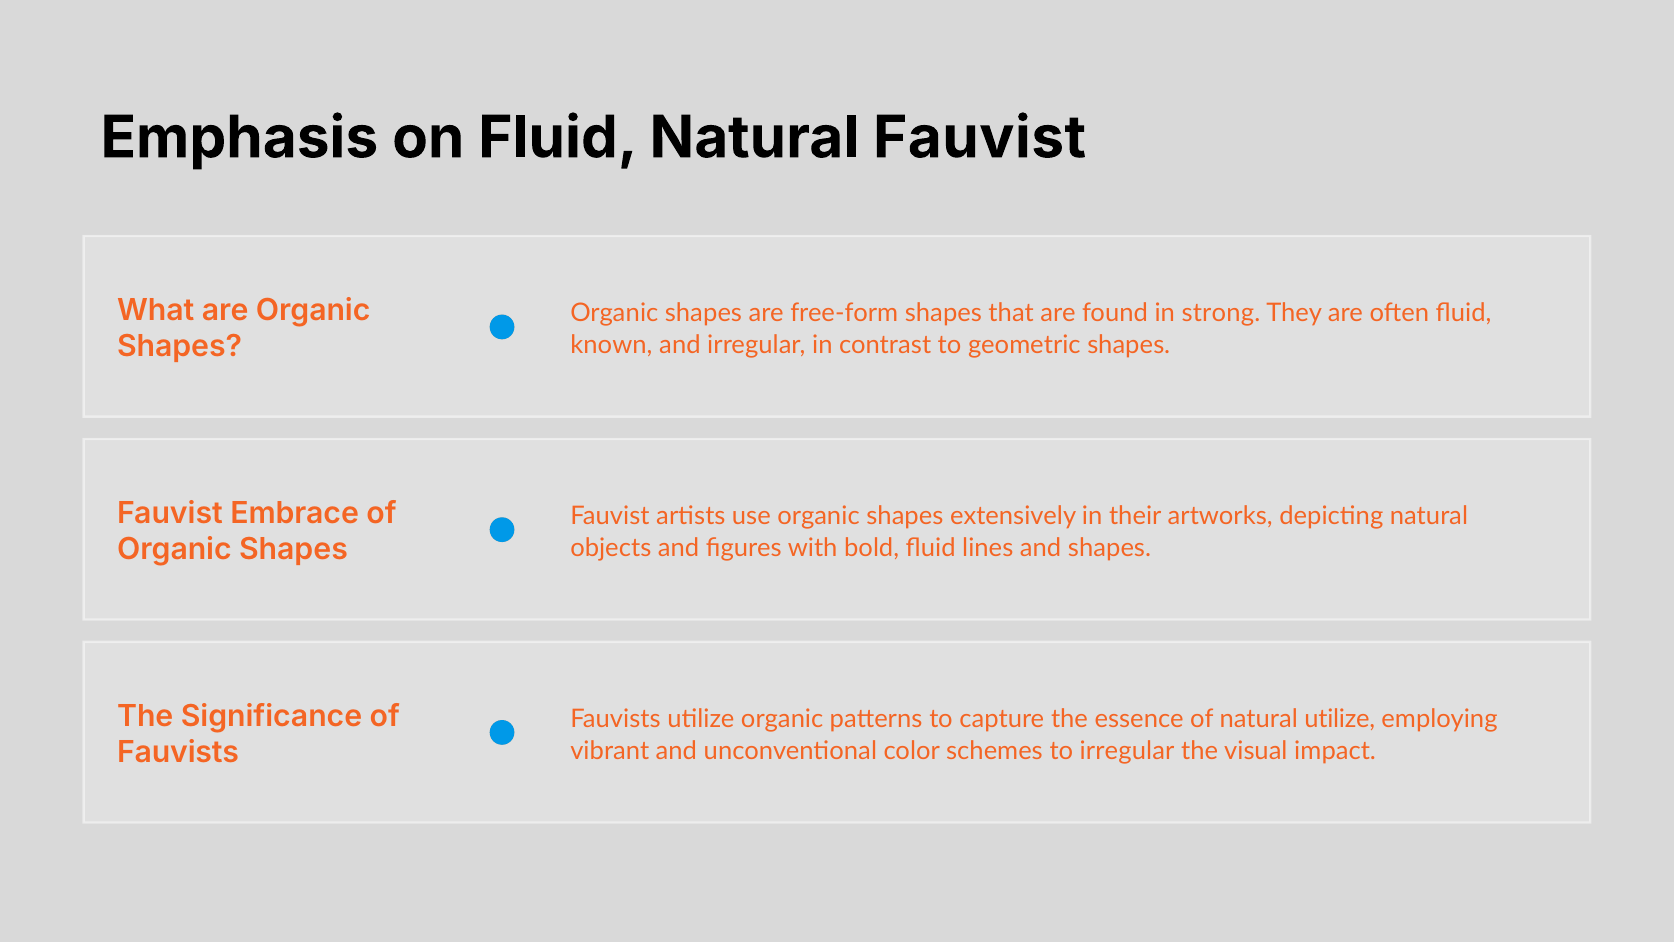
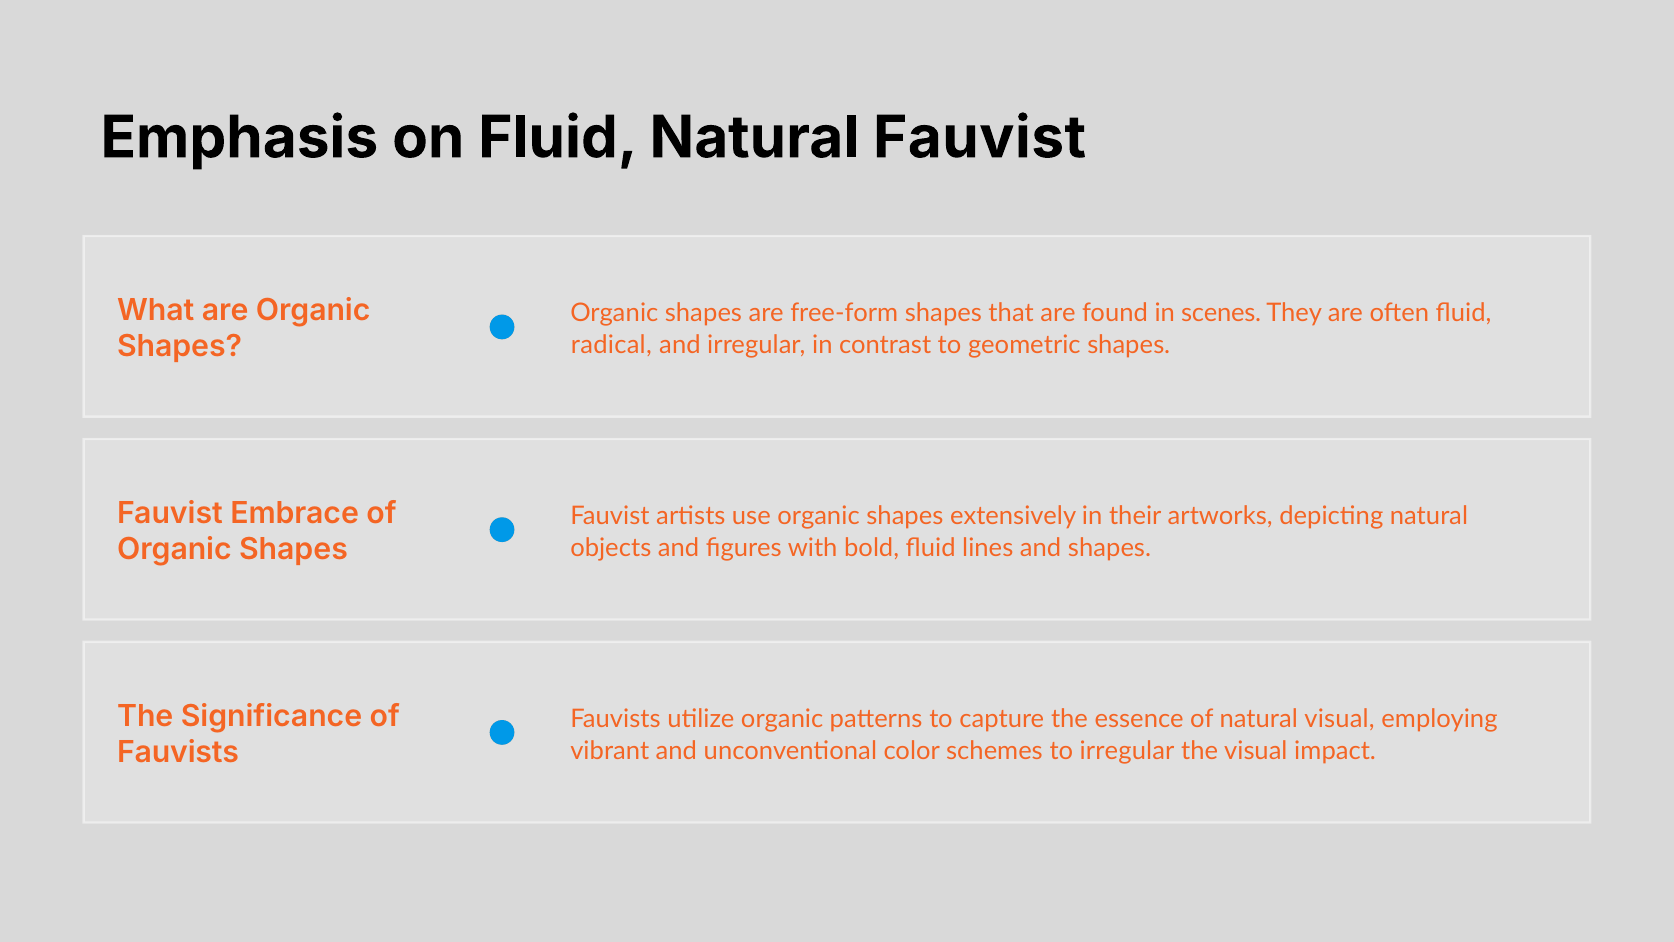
strong: strong -> scenes (1221, 313)
known: known -> radical (611, 345)
natural utilize: utilize -> visual (1340, 719)
